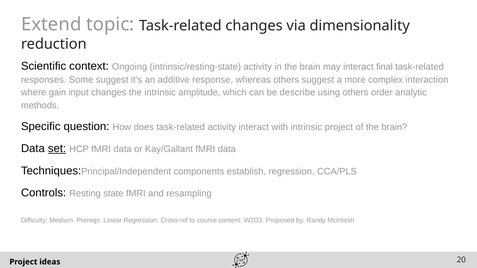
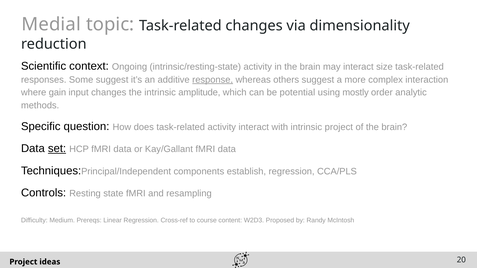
Extend: Extend -> Medial (51, 25)
final: final -> size (384, 67)
response underline: none -> present (213, 80)
describe: describe -> potential (297, 93)
using others: others -> mostly (356, 93)
